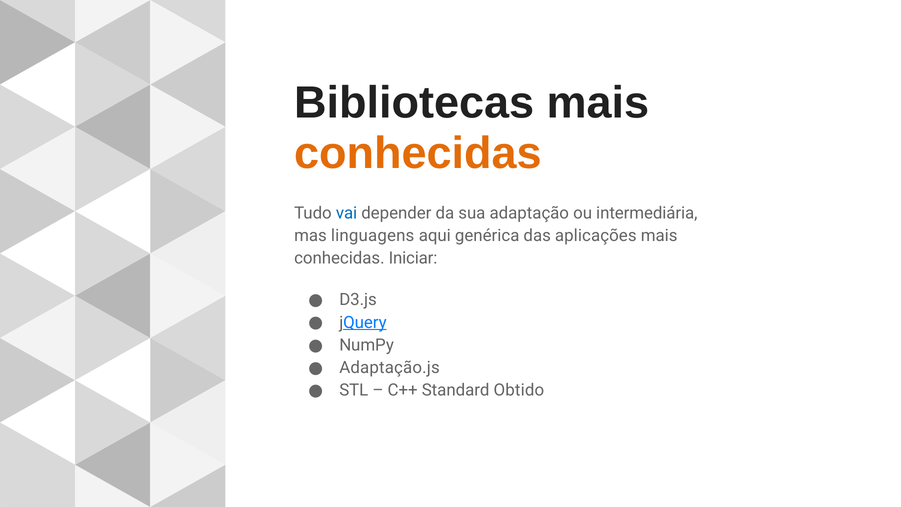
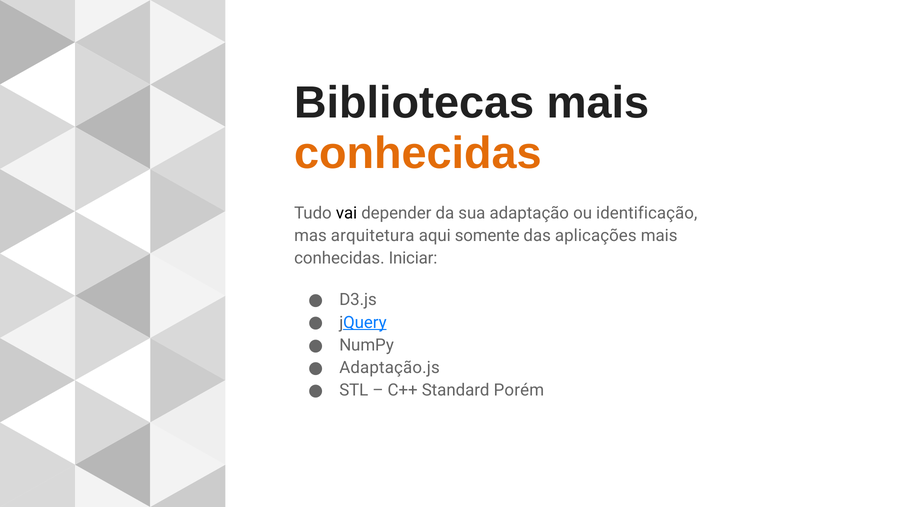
vai colour: blue -> black (347, 213)
intermediária: intermediária -> identificação (647, 213)
linguagens: linguagens -> arquitetura (373, 236)
genérica: genérica -> somente (487, 236)
Obtido: Obtido -> Porém (519, 390)
